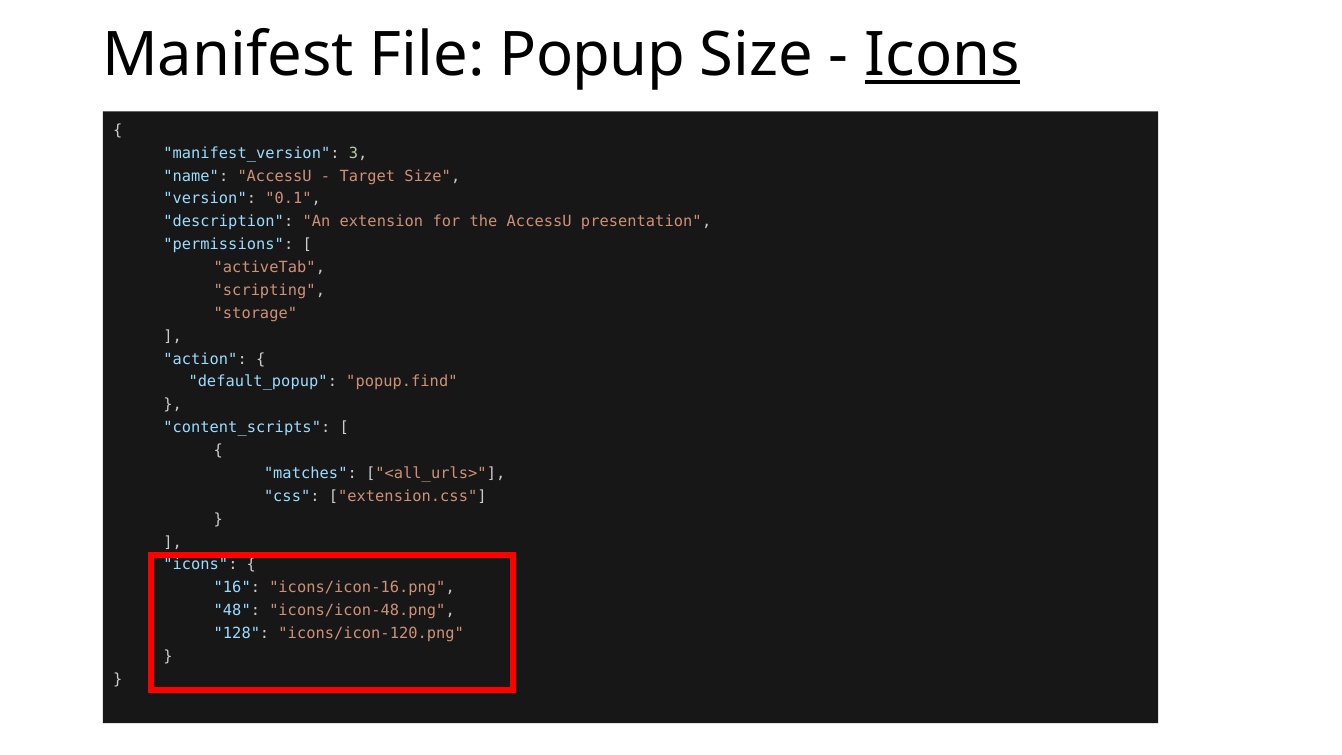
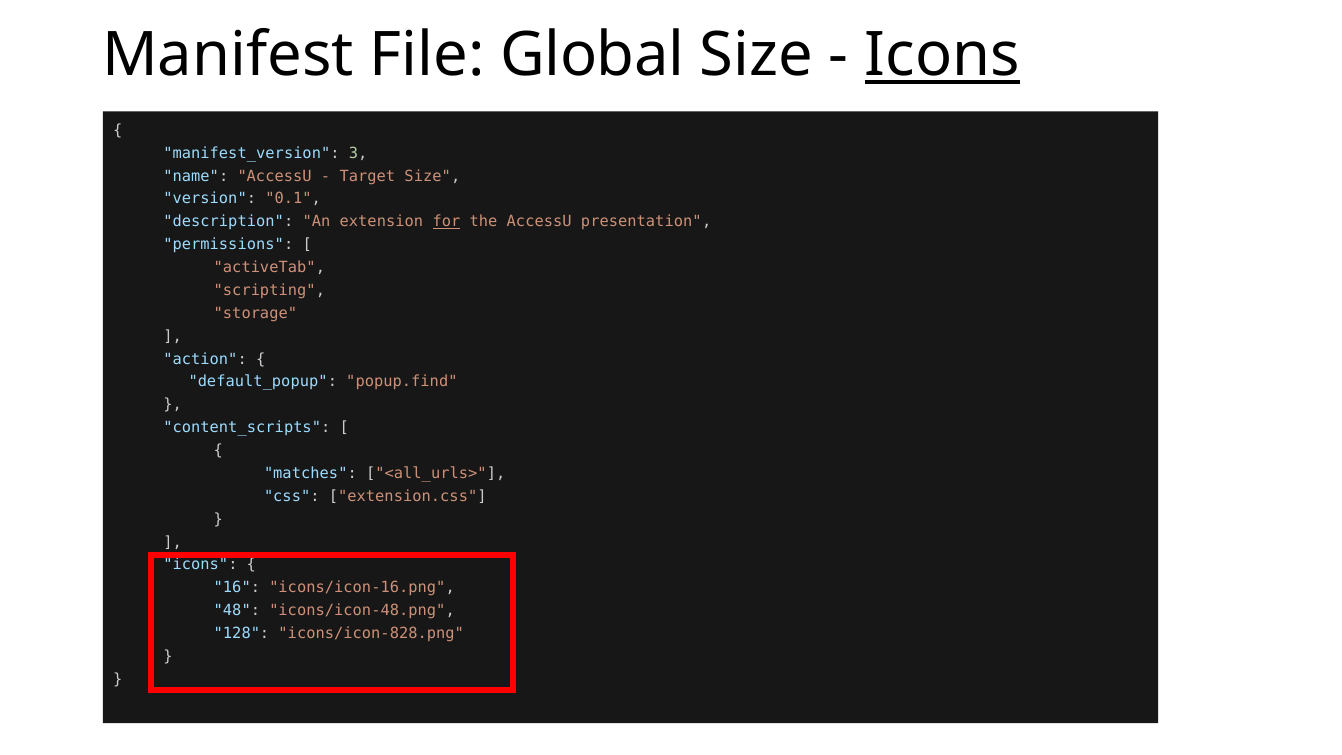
Popup: Popup -> Global (592, 55)
for underline: none -> present (446, 222)
icons/icon-120.png: icons/icon-120.png -> icons/icon-828.png (371, 633)
